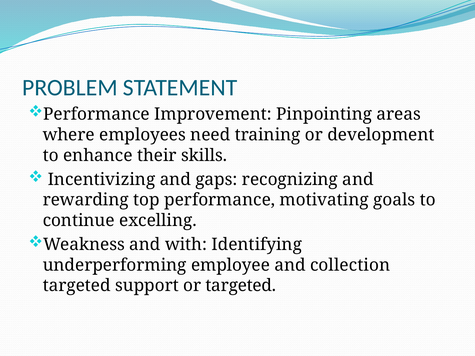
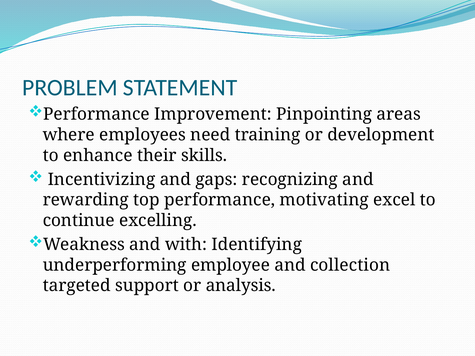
goals: goals -> excel (394, 200)
or targeted: targeted -> analysis (241, 286)
